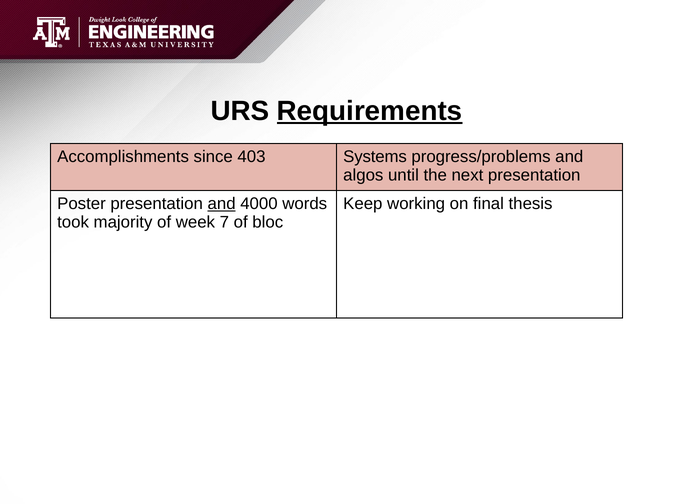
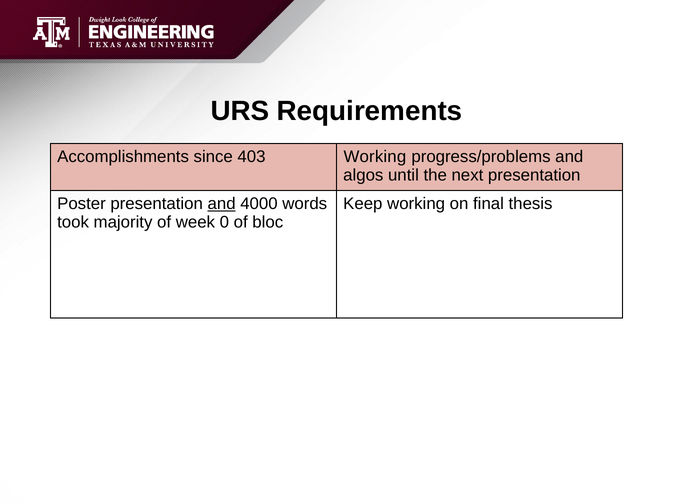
Requirements underline: present -> none (370, 111)
403 Systems: Systems -> Working (375, 157)
7: 7 -> 0 (224, 223)
